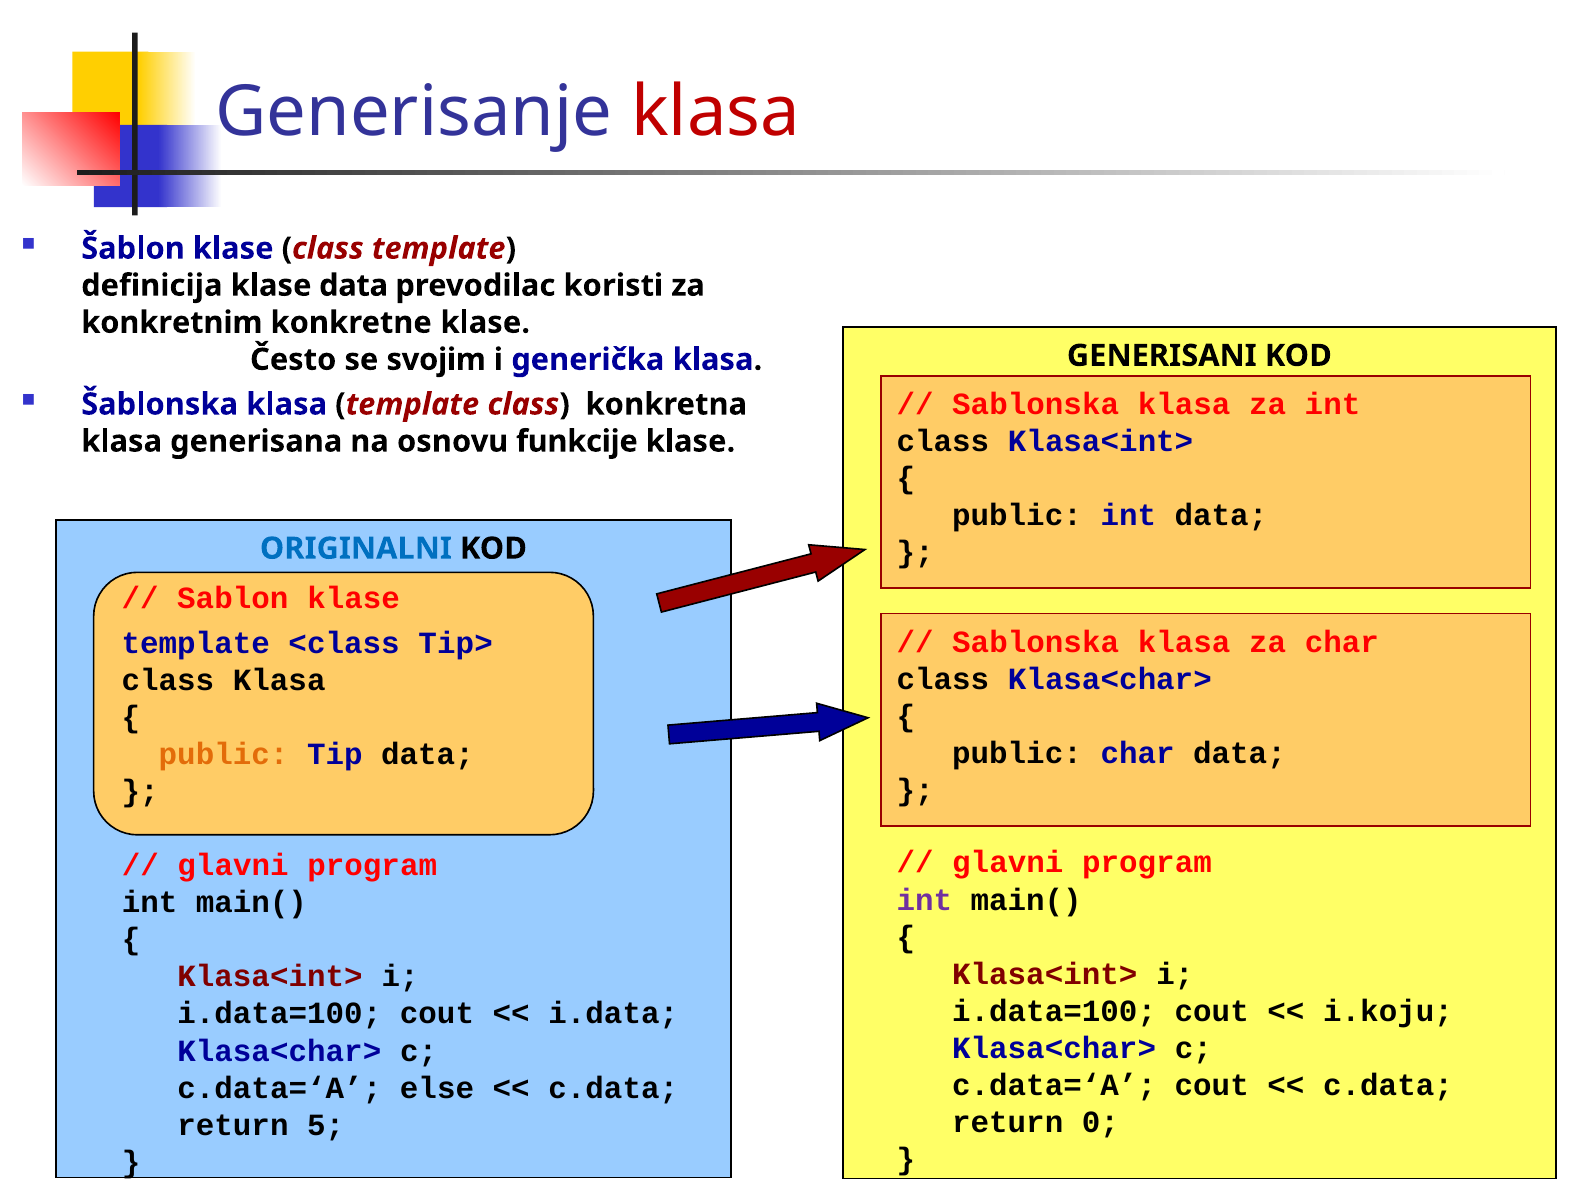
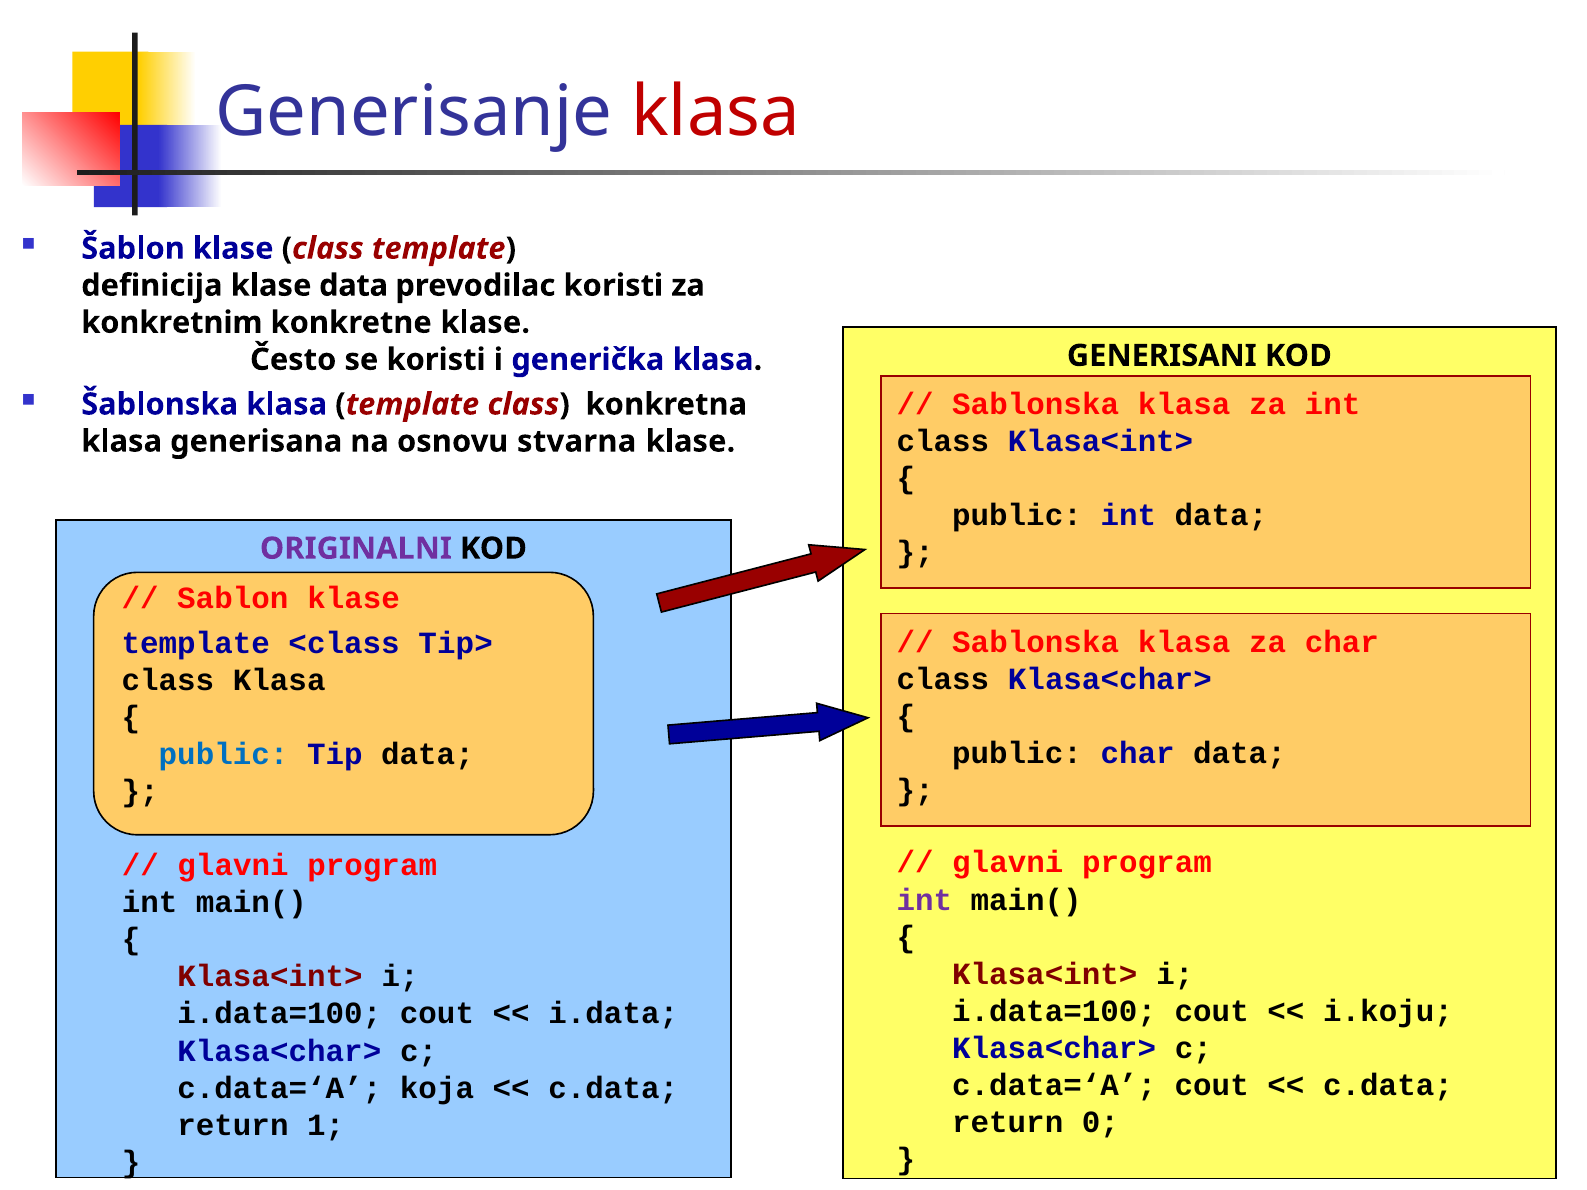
se svojim: svojim -> koristi (436, 360)
funkcije: funkcije -> stvarna (577, 441)
ORIGINALNI colour: blue -> purple (356, 549)
public colour: orange -> blue (224, 754)
else: else -> koja (437, 1088)
5: 5 -> 1 (326, 1125)
